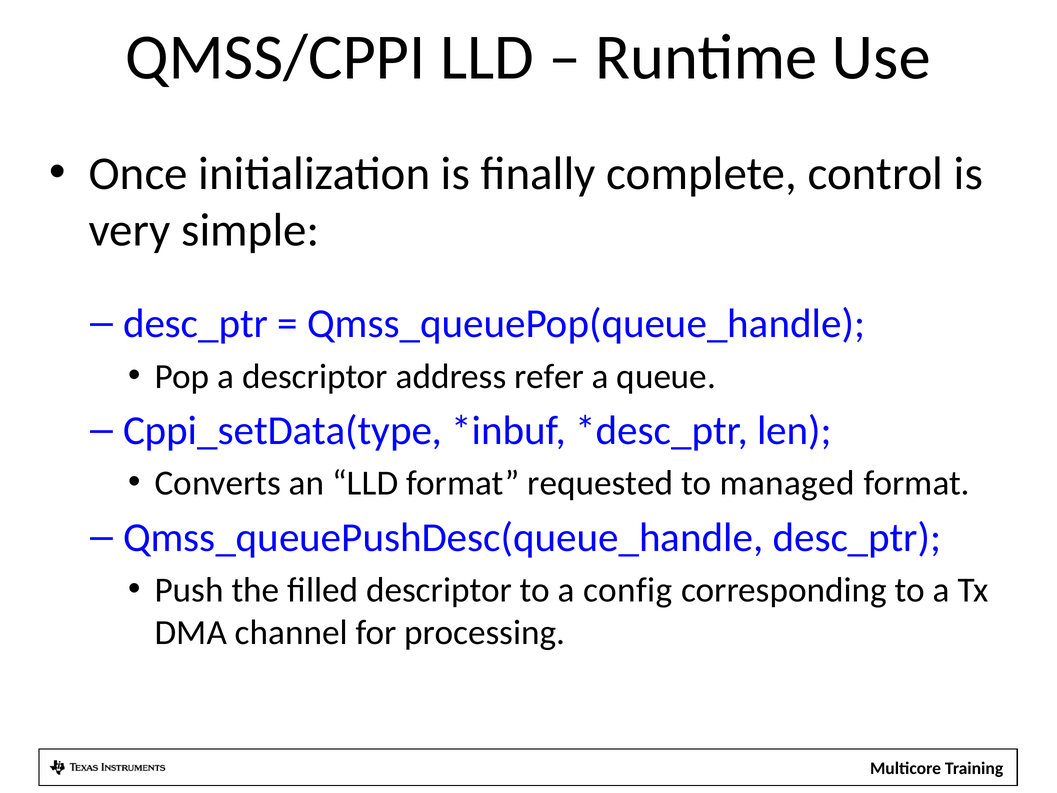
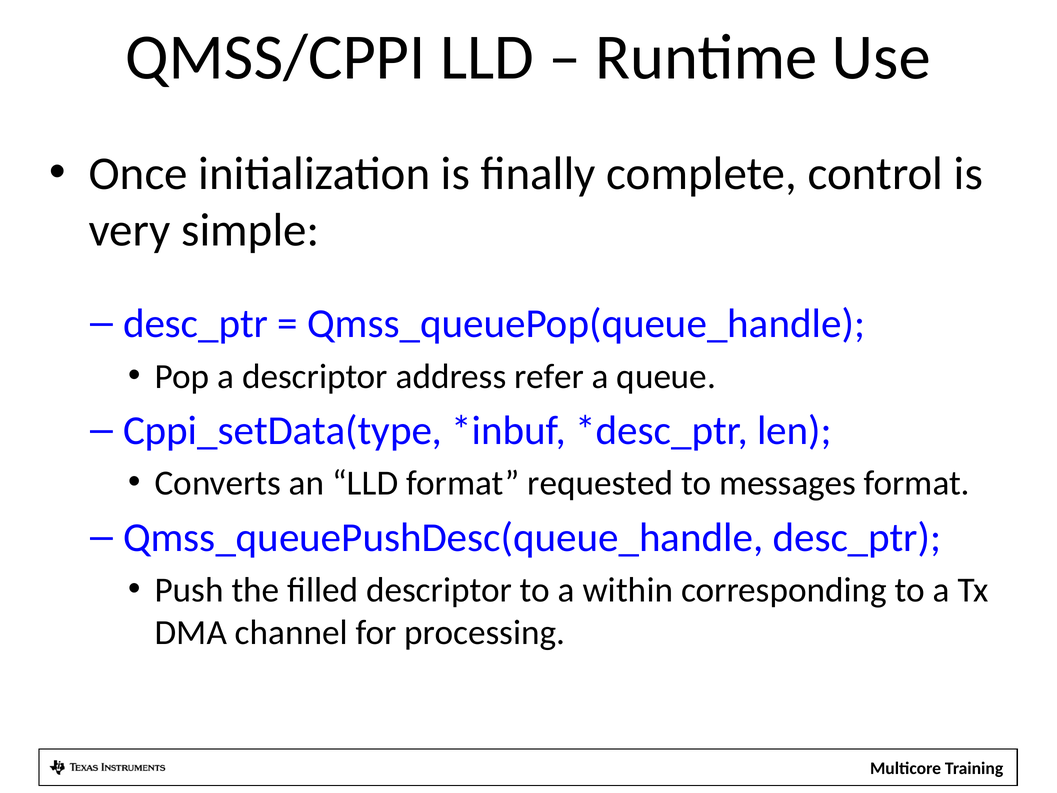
managed: managed -> messages (787, 483)
config: config -> within (628, 590)
